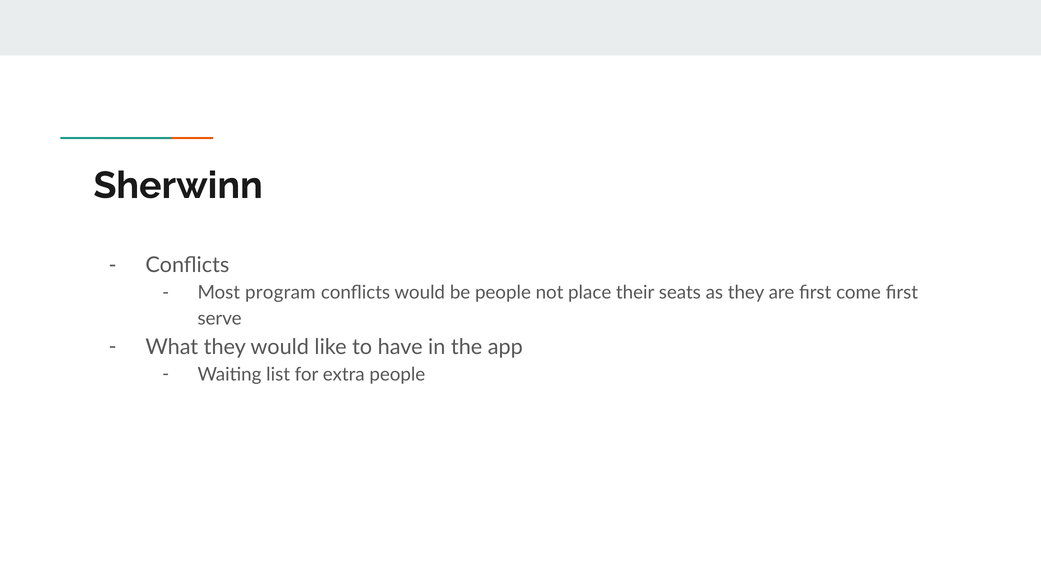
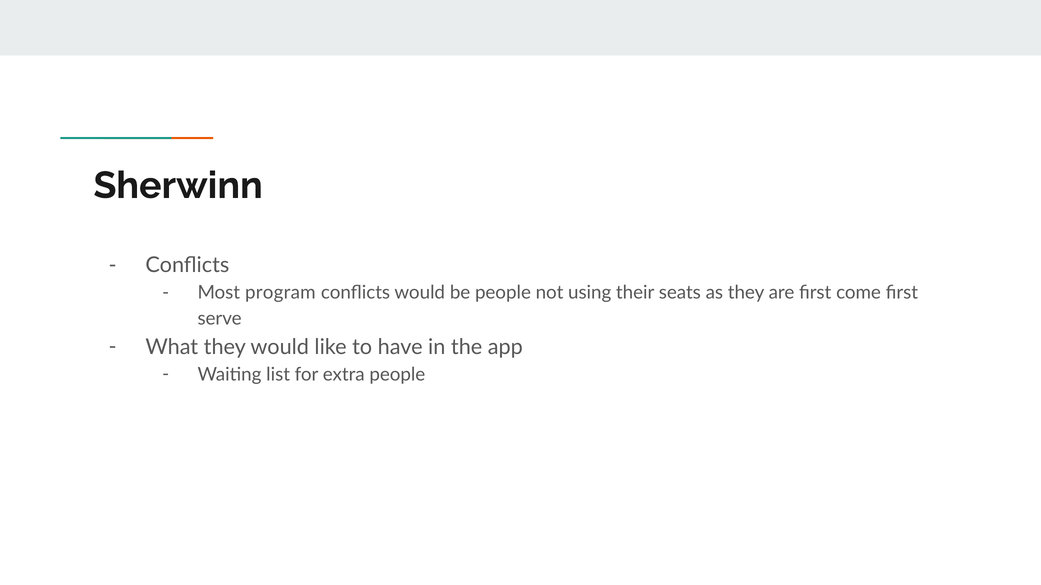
place: place -> using (590, 293)
